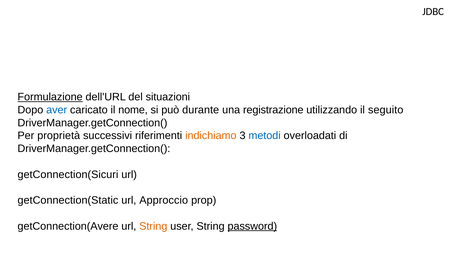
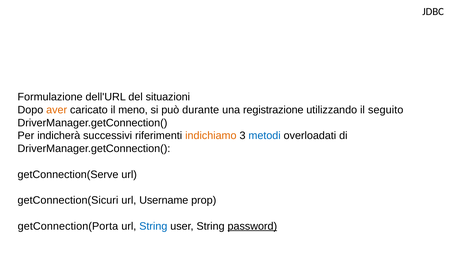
Formulazione underline: present -> none (50, 97)
aver colour: blue -> orange (57, 110)
nome: nome -> meno (133, 110)
proprietà: proprietà -> indicherà (59, 136)
getConnection(Sicuri: getConnection(Sicuri -> getConnection(Serve (68, 174)
getConnection(Static: getConnection(Static -> getConnection(Sicuri (68, 200)
Approccio: Approccio -> Username (164, 200)
getConnection(Avere: getConnection(Avere -> getConnection(Porta (68, 226)
String colour: orange -> blue (153, 226)
